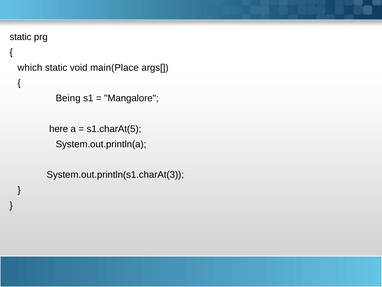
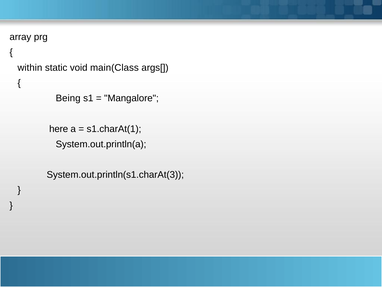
static: static -> array (20, 37)
which: which -> within (30, 68)
main(Place: main(Place -> main(Class (114, 68)
s1.charAt(5: s1.charAt(5 -> s1.charAt(1 (114, 129)
